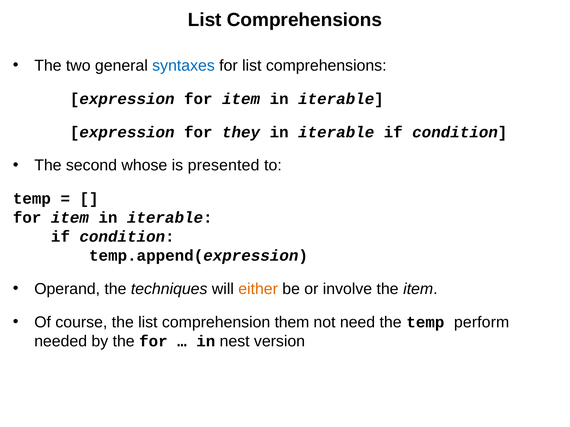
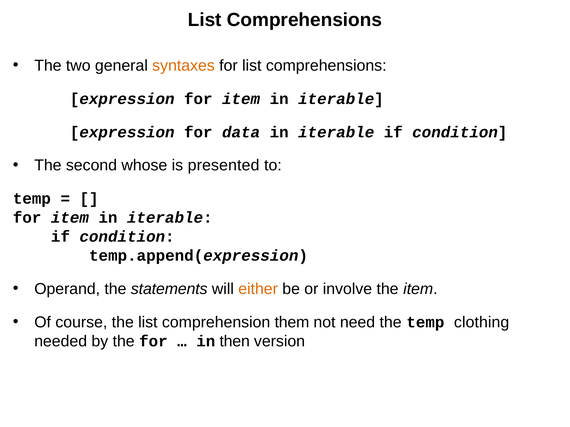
syntaxes colour: blue -> orange (184, 66)
they: they -> data (241, 132)
techniques: techniques -> statements (169, 289)
perform: perform -> clothing (482, 322)
nest: nest -> then (235, 342)
